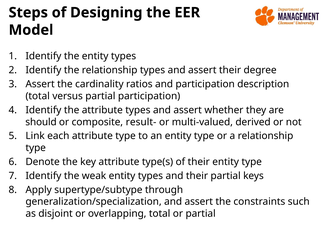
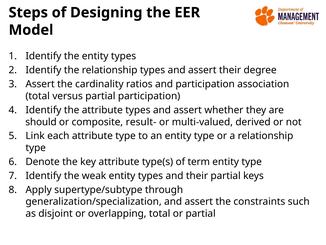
description: description -> association (263, 84)
of their: their -> term (199, 161)
